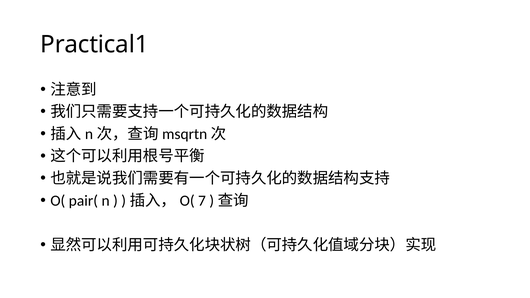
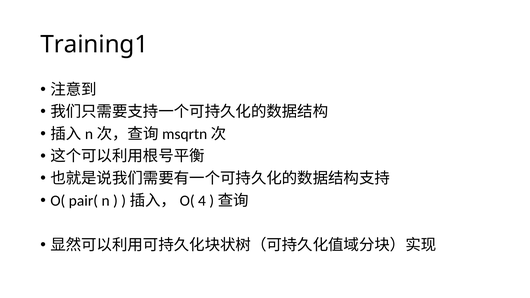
Practical1: Practical1 -> Training1 (94, 45)
7: 7 -> 4 (202, 201)
